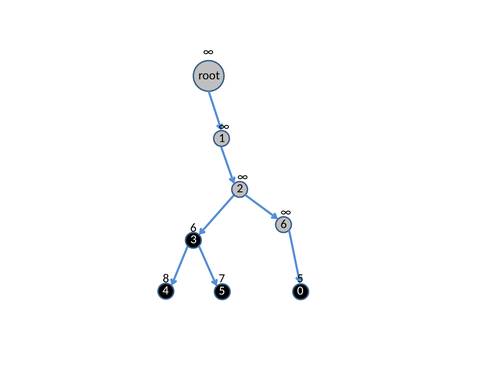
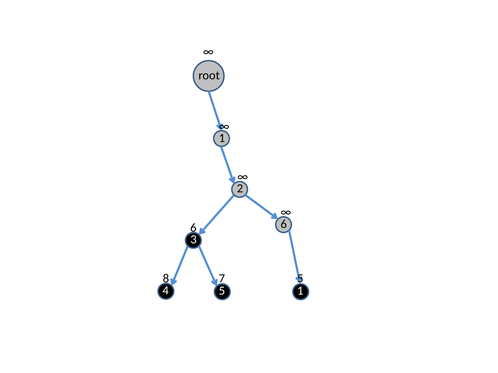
4 0: 0 -> 1 (300, 291)
